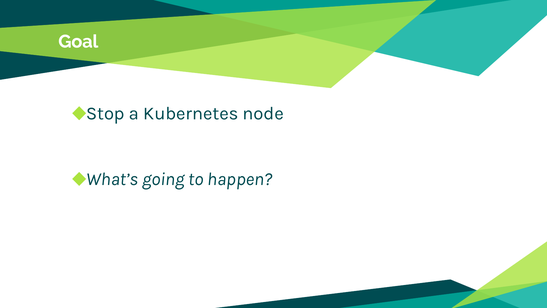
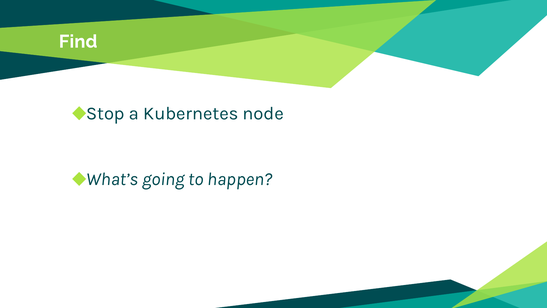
Goal: Goal -> Find (78, 42)
